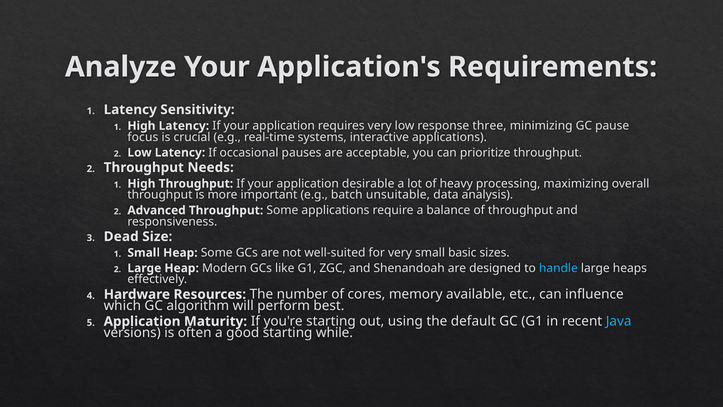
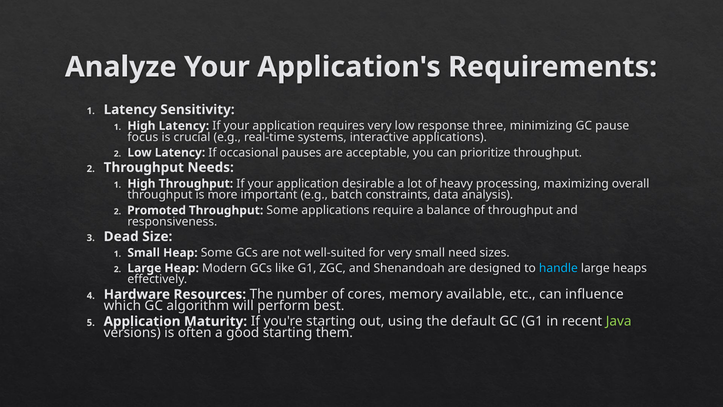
unsuitable: unsuitable -> constraints (398, 195)
Advanced: Advanced -> Promoted (157, 210)
basic: basic -> need (462, 253)
Java colour: light blue -> light green (619, 321)
while: while -> them (334, 332)
